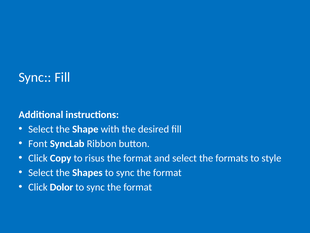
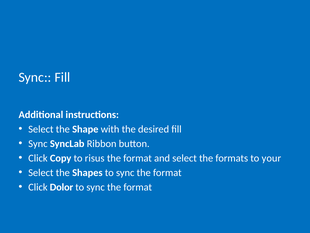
Font: Font -> Sync (38, 143)
style: style -> your (271, 158)
